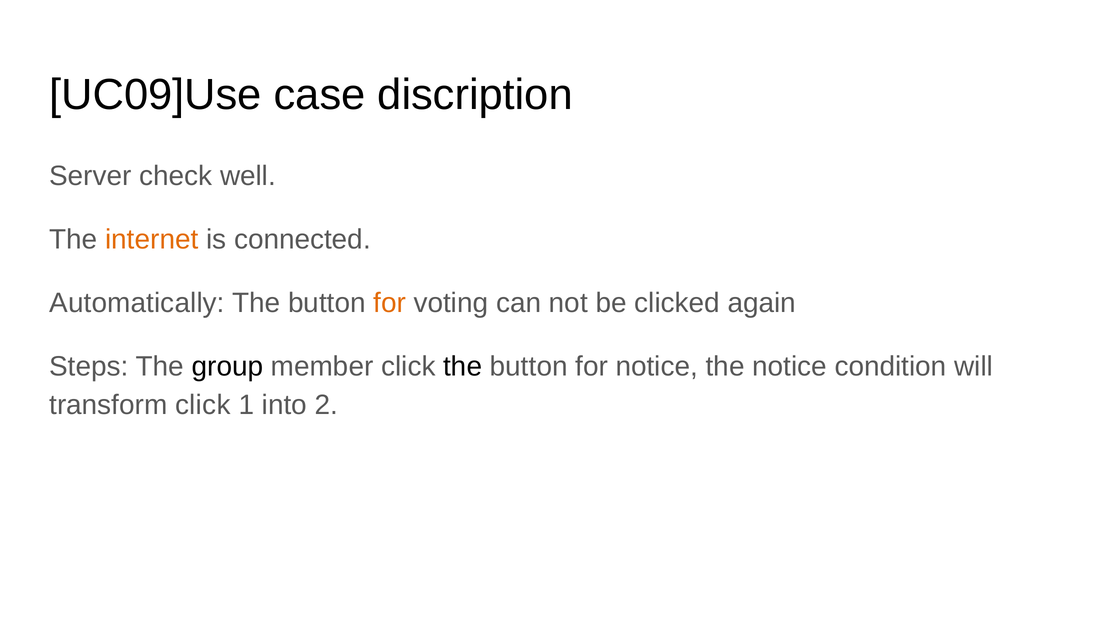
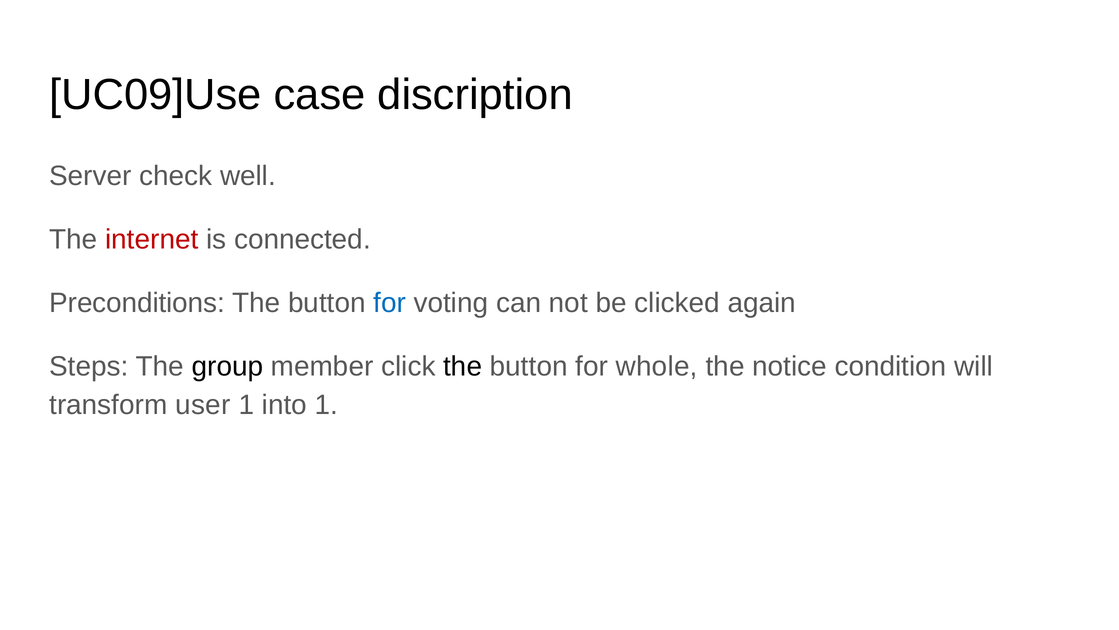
internet colour: orange -> red (152, 239)
Automatically: Automatically -> Preconditions (137, 303)
for colour: orange -> blue (390, 303)
for notice: notice -> whole (657, 366)
transform click: click -> user (203, 405)
into 2: 2 -> 1 (326, 405)
